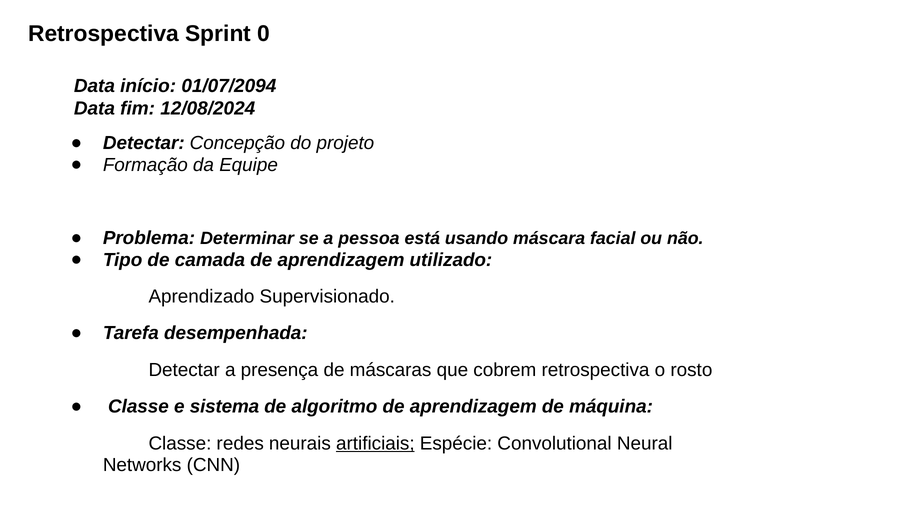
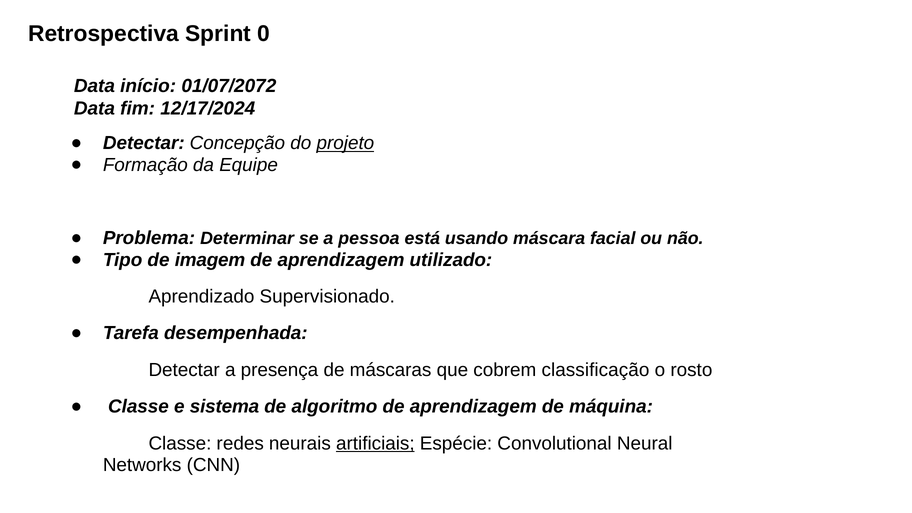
01/07/2094: 01/07/2094 -> 01/07/2072 (229, 86)
12/08/2024: 12/08/2024 -> 12/17/2024 (208, 109)
projeto underline: none -> present (345, 143)
camada: camada -> imagem (210, 260)
cobrem retrospectiva: retrospectiva -> classificação (595, 370)
